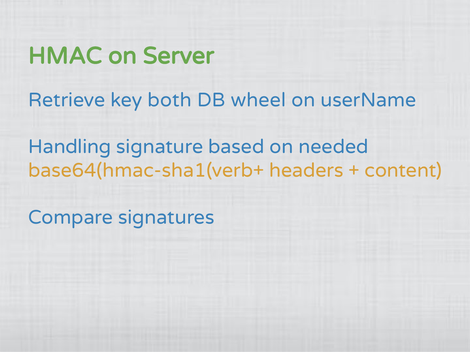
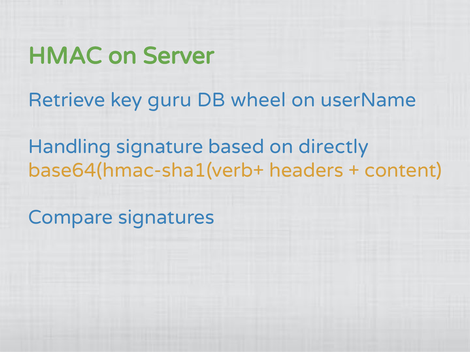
both: both -> guru (170, 100)
needed: needed -> directly (333, 147)
